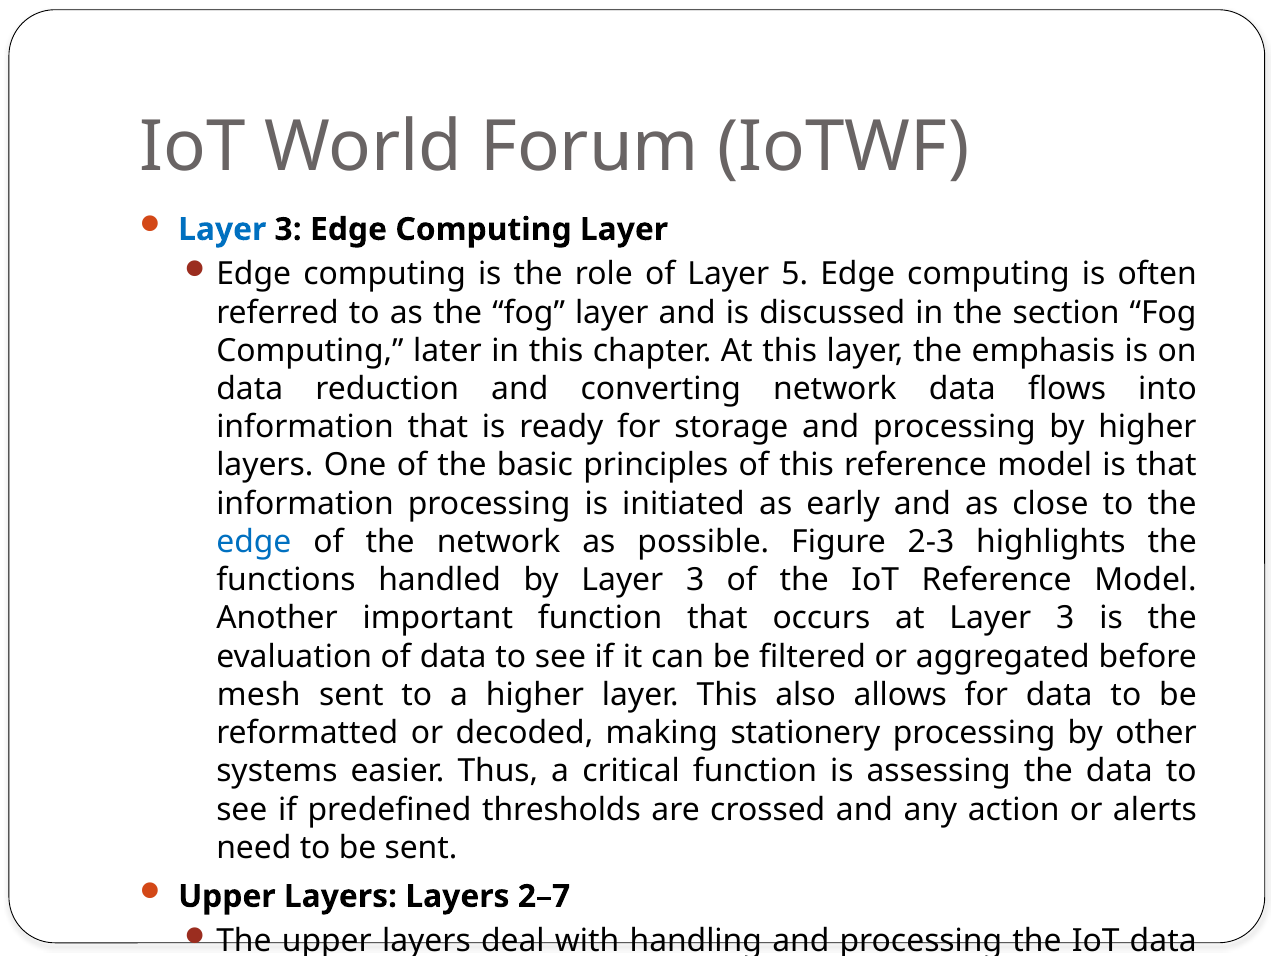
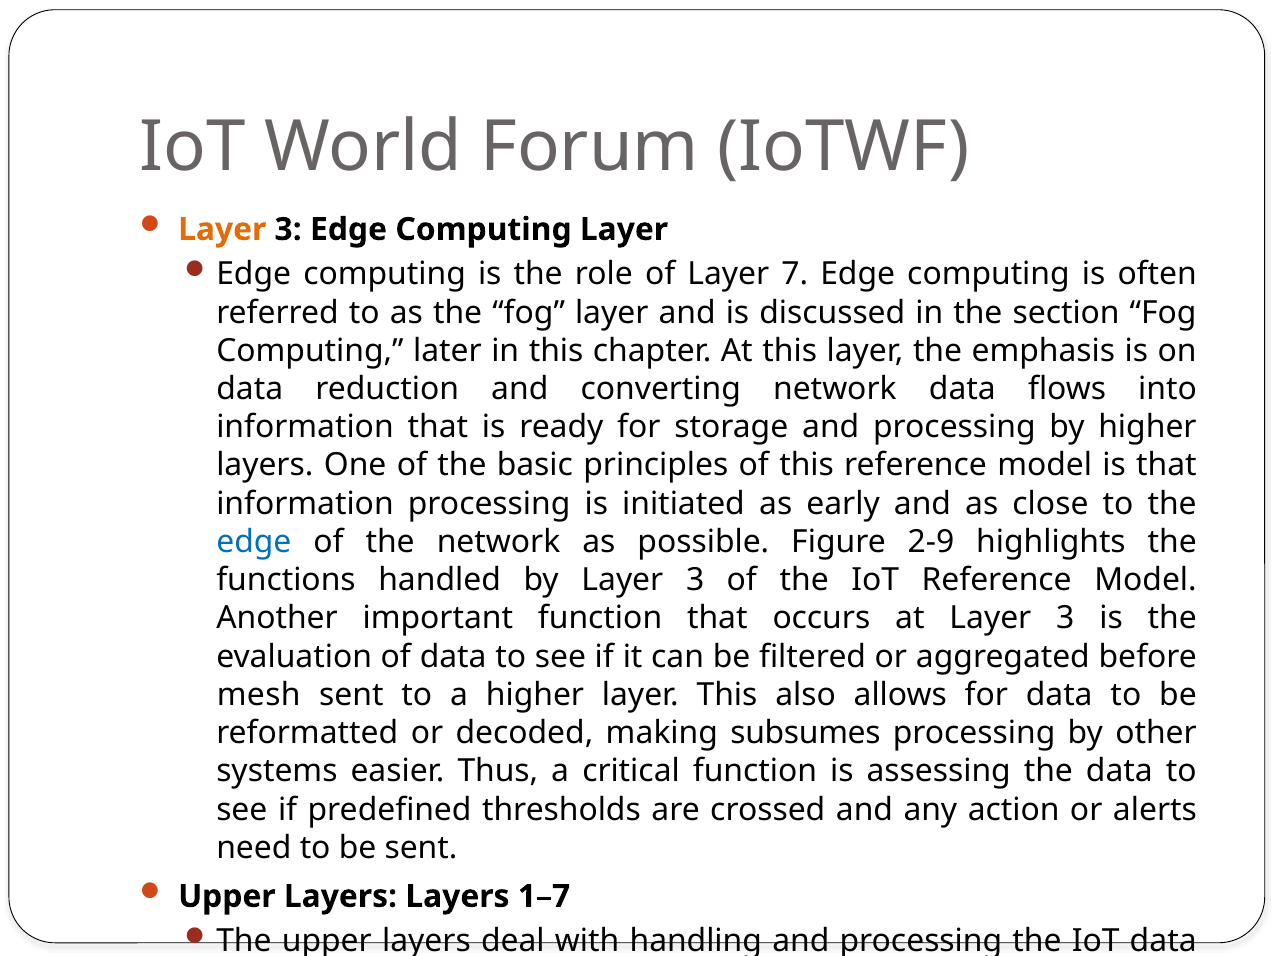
Layer colour: blue -> orange (222, 229)
5: 5 -> 7 (795, 274)
2-3: 2-3 -> 2-9 (931, 542)
stationery: stationery -> subsumes (806, 733)
2–7: 2–7 -> 1–7 (544, 896)
